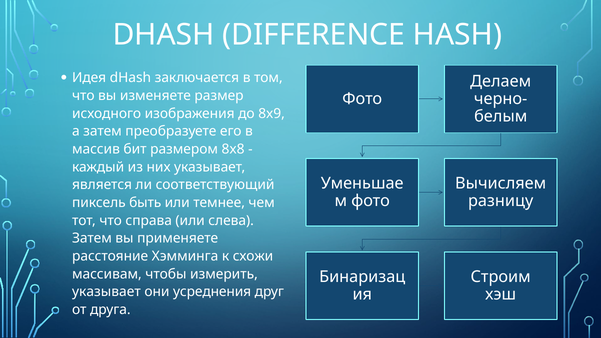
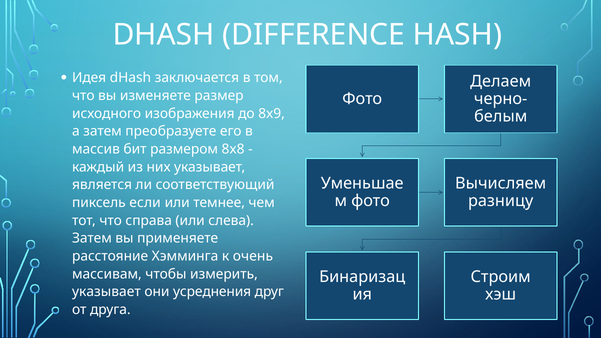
быть: быть -> если (145, 203)
схожи: схожи -> очень (253, 256)
